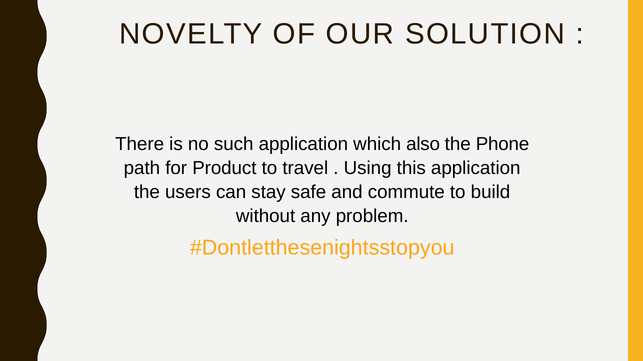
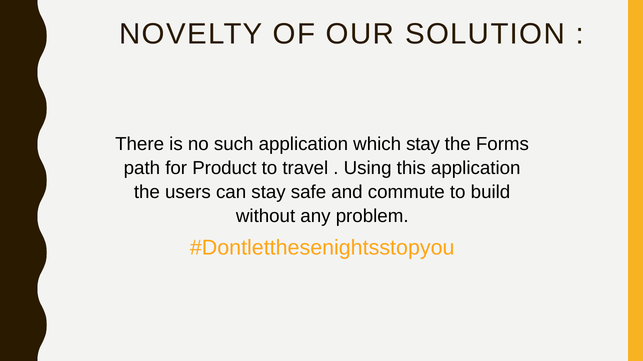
which also: also -> stay (423, 144)
Phone: Phone -> Forms (502, 144)
